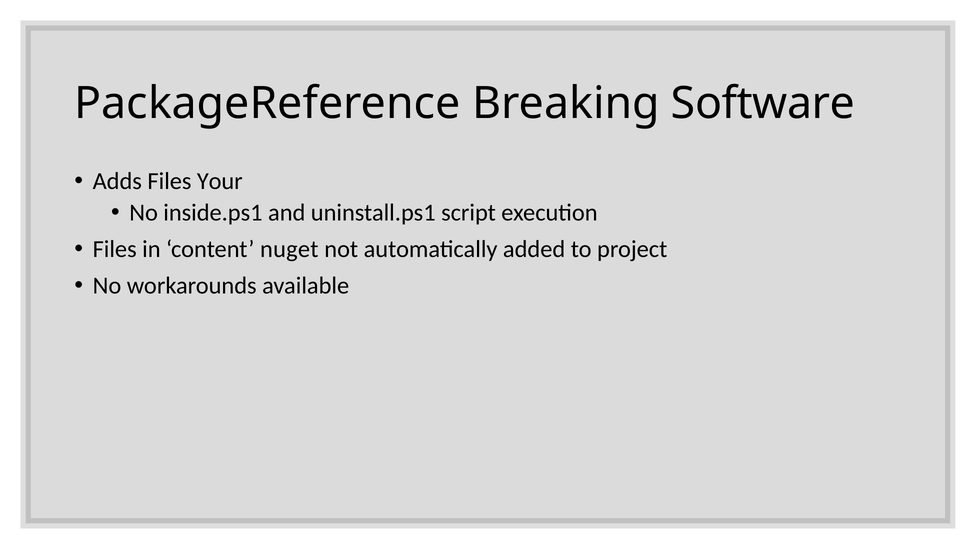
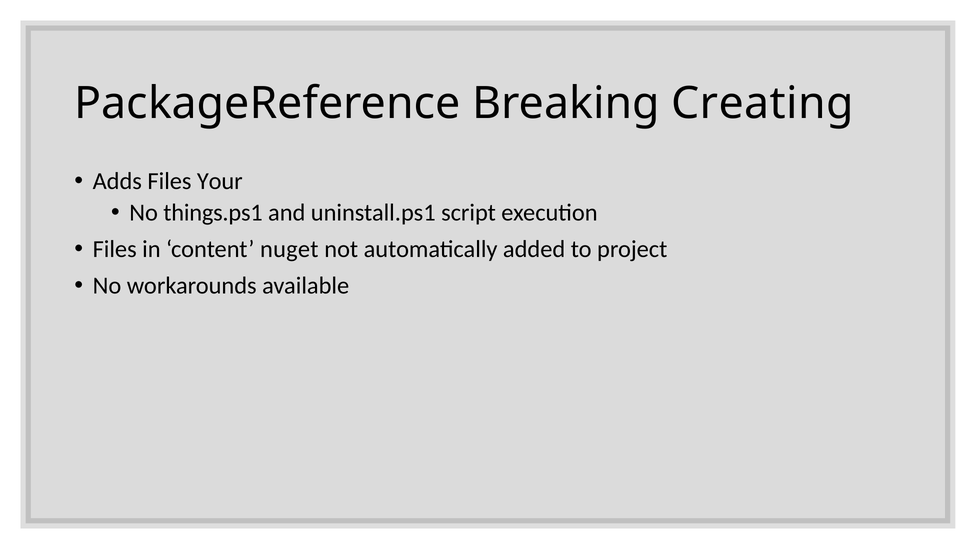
Software: Software -> Creating (763, 103)
inside.ps1: inside.ps1 -> things.ps1 (213, 213)
